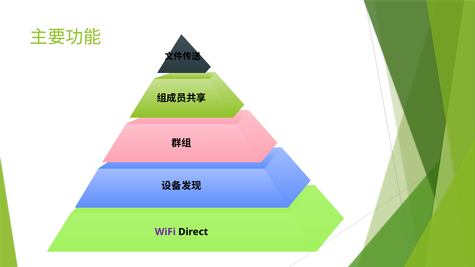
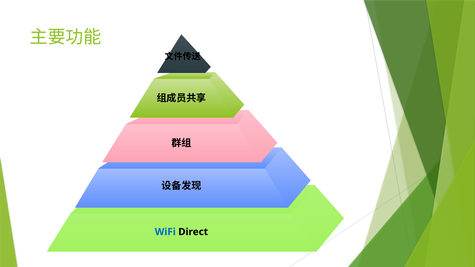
WiFi colour: purple -> blue (165, 232)
